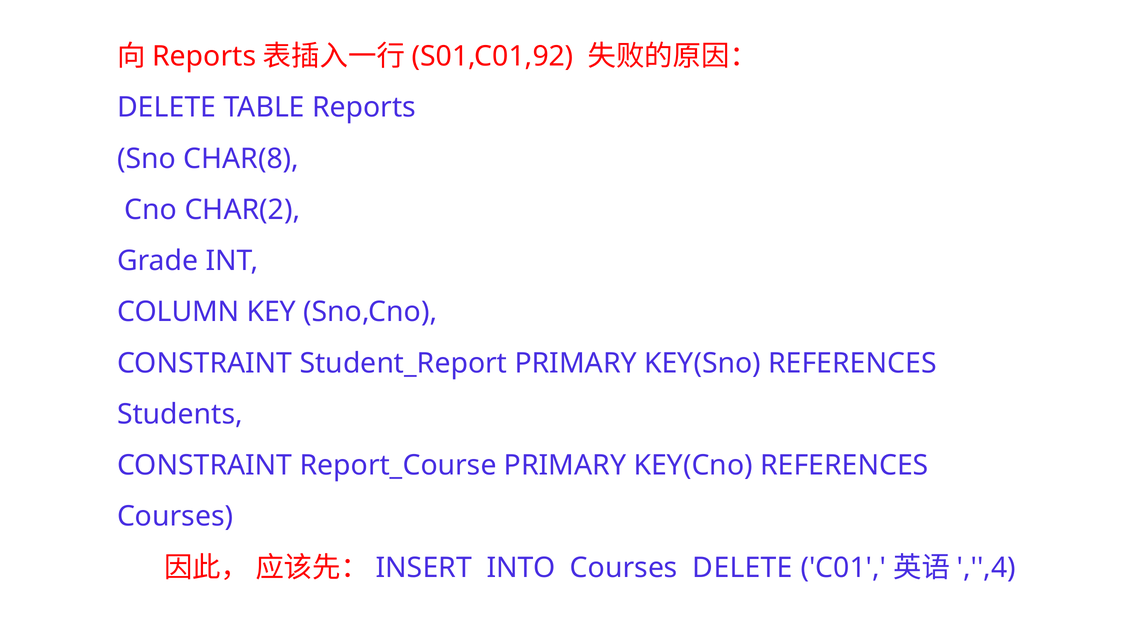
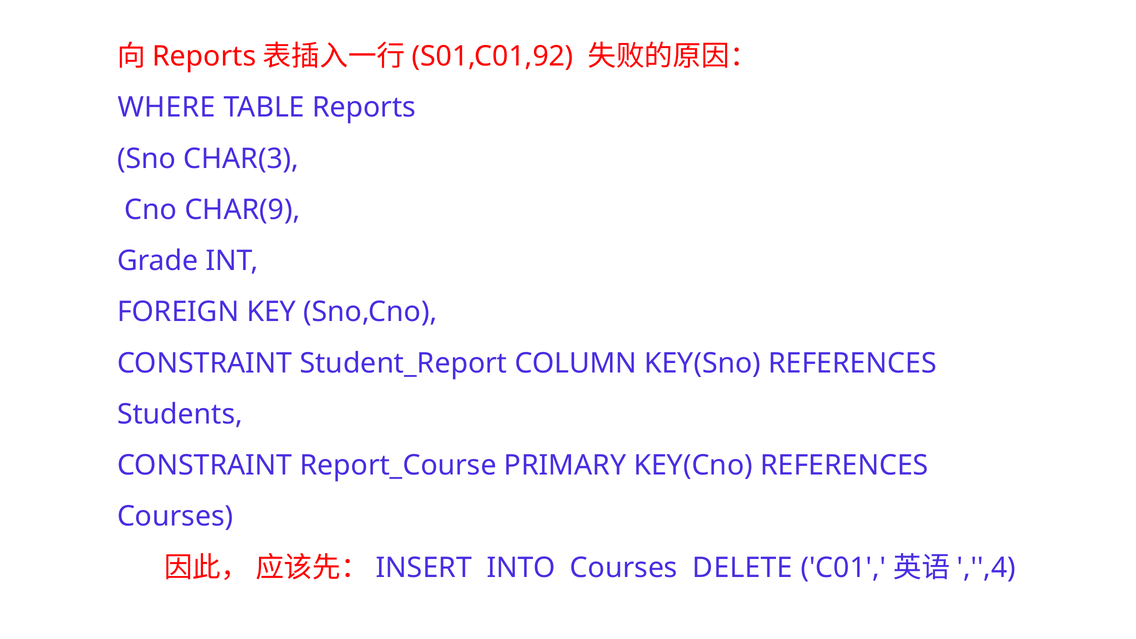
DELETE: DELETE -> WHERE (167, 108)
CHAR(8: CHAR(8 -> CHAR(3 (241, 159)
CHAR(2: CHAR(2 -> CHAR(9 (242, 210)
COLUMN: COLUMN -> FOREIGN (178, 312)
Student_Report PRIMARY: PRIMARY -> COLUMN (576, 363)
